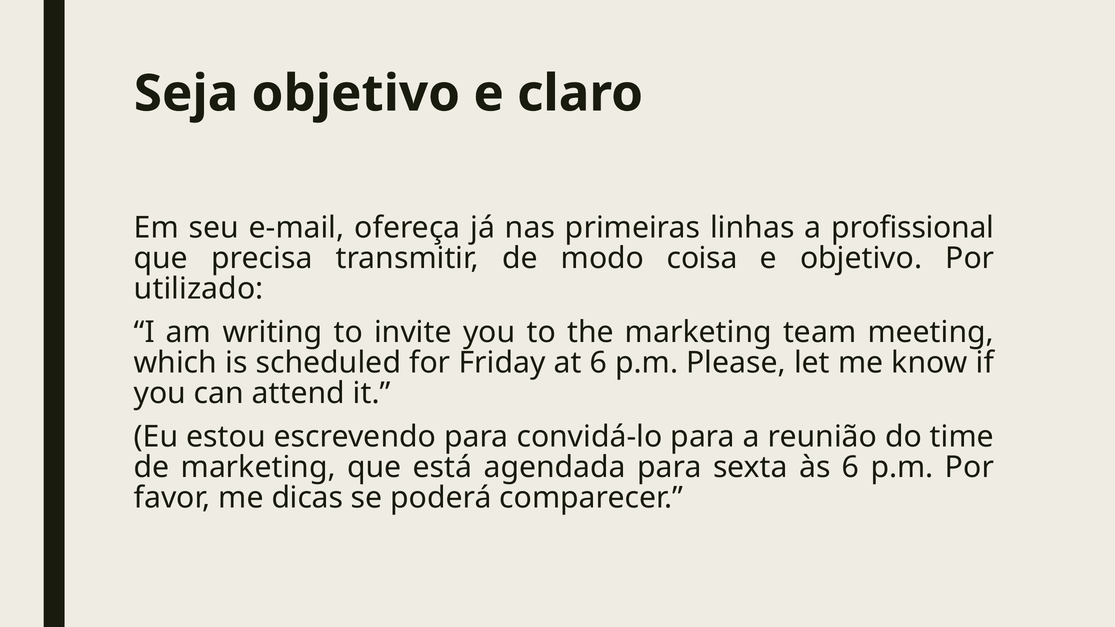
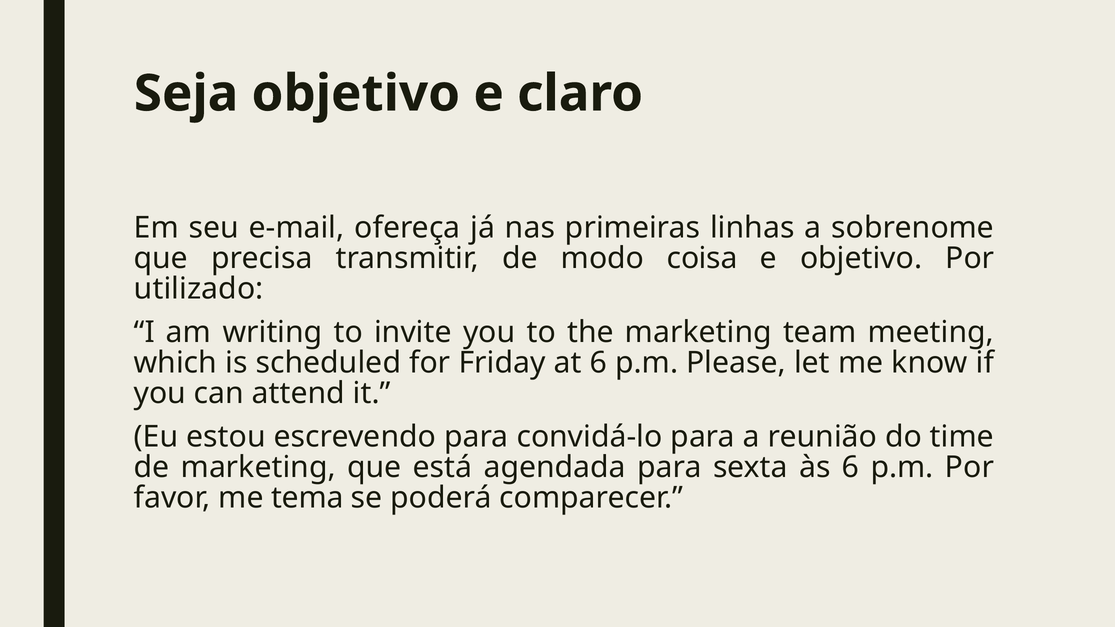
profissional: profissional -> sobrenome (913, 228)
dicas: dicas -> tema (307, 498)
